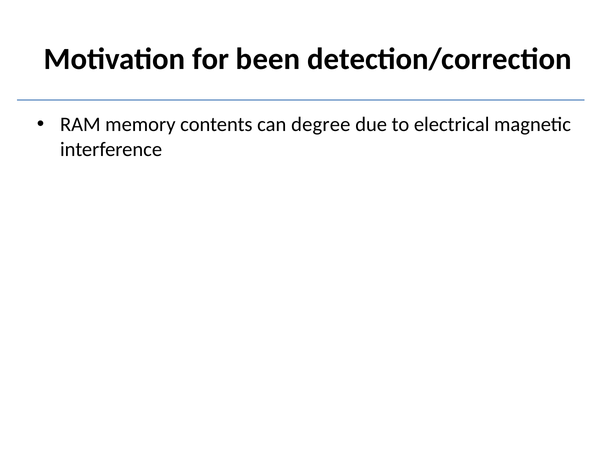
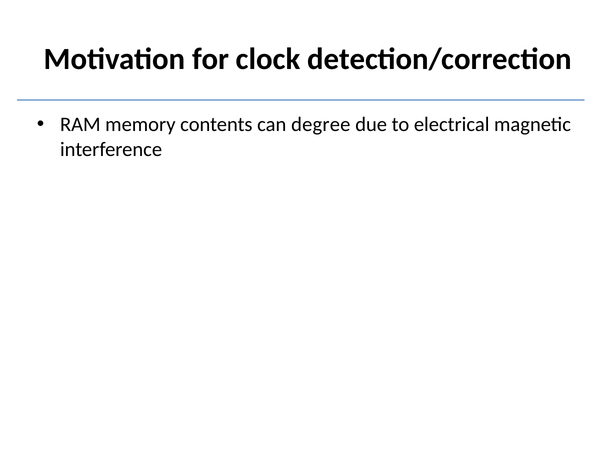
been: been -> clock (268, 59)
